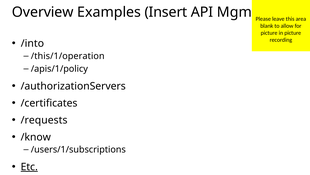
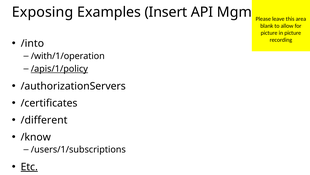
Overview: Overview -> Exposing (43, 12)
/this/1/operation: /this/1/operation -> /with/1/operation (68, 56)
/apis/1/policy underline: none -> present (59, 69)
/requests: /requests -> /different (44, 120)
